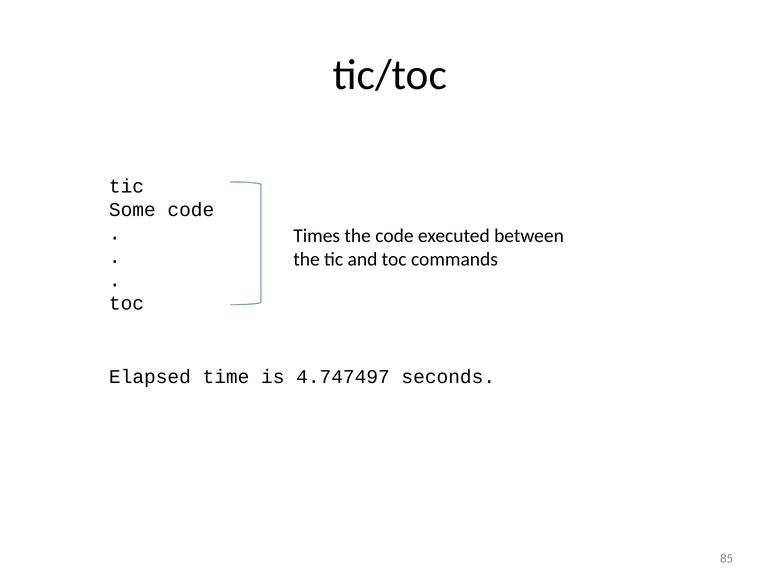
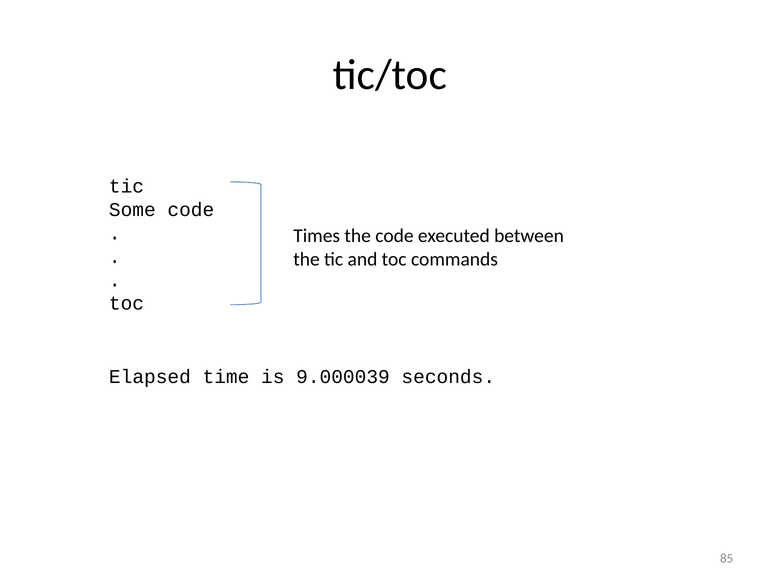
4.747497: 4.747497 -> 9.000039 (343, 377)
